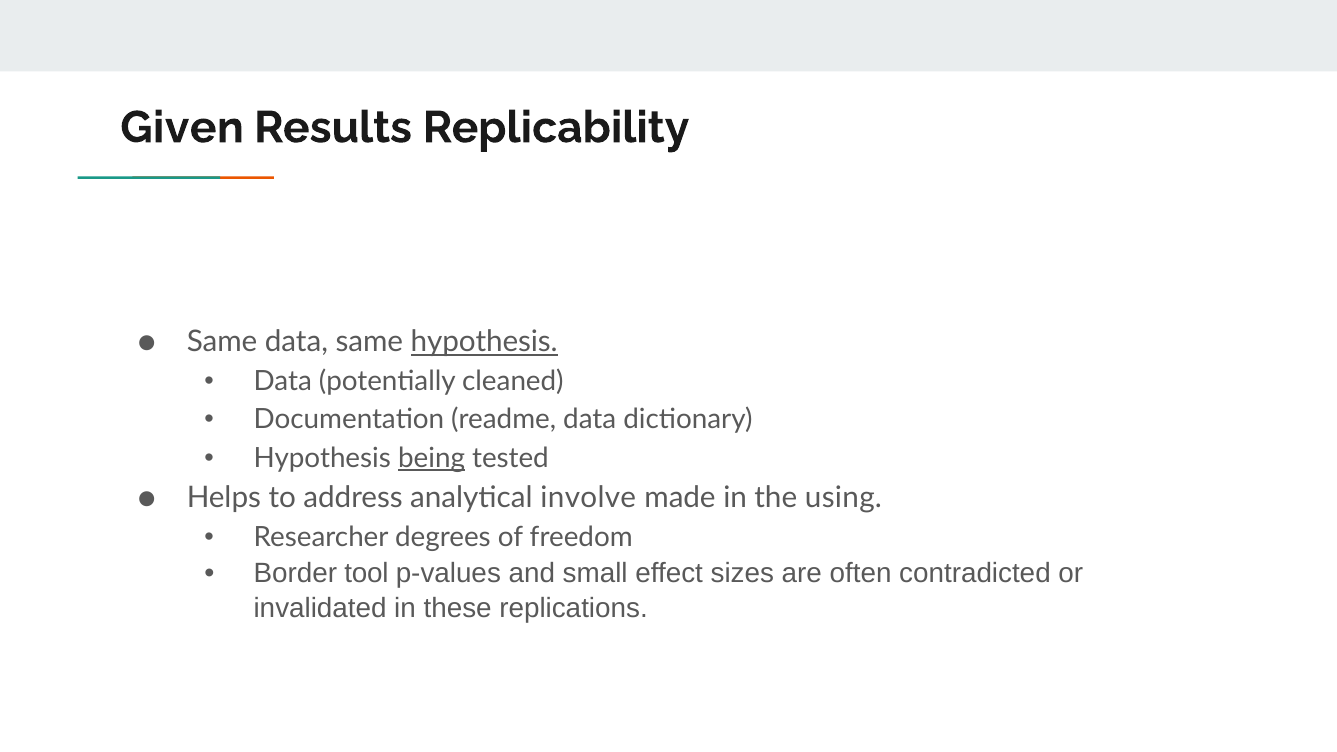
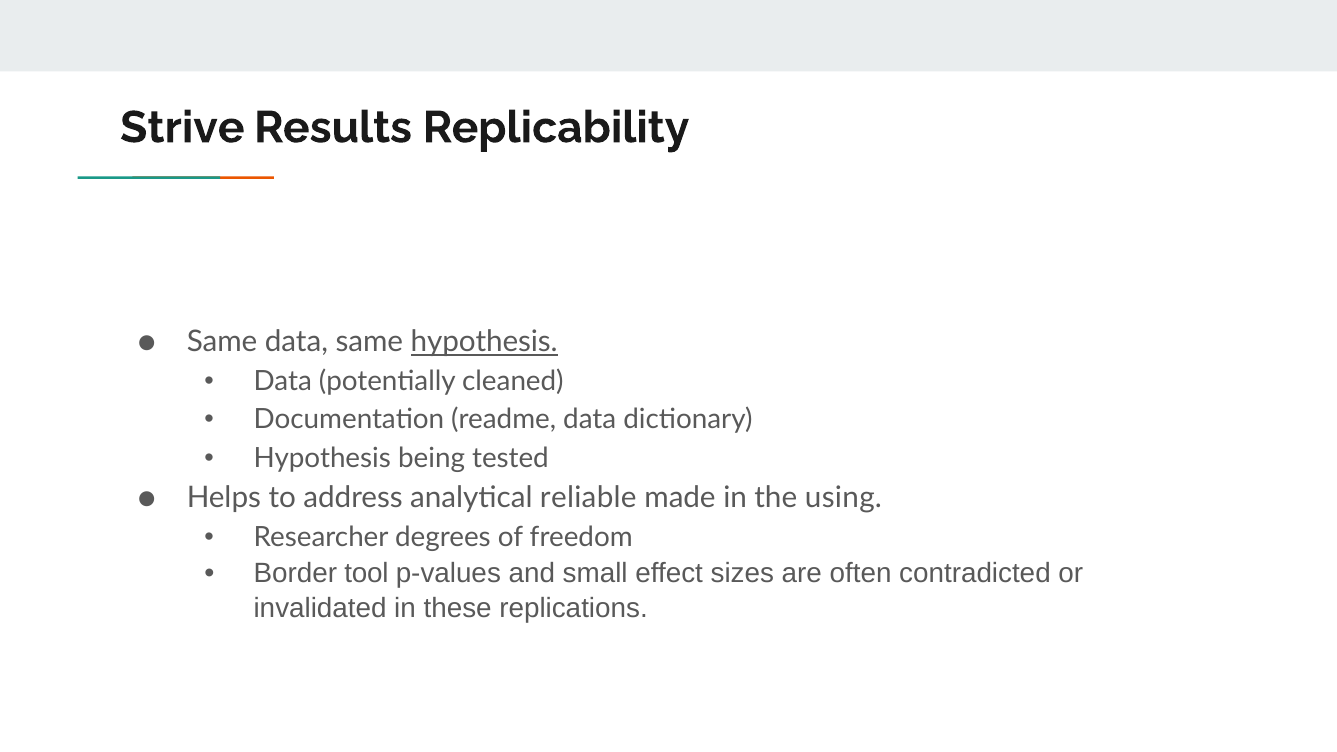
Given: Given -> Strive (182, 128)
being underline: present -> none (432, 458)
involve: involve -> reliable (588, 498)
